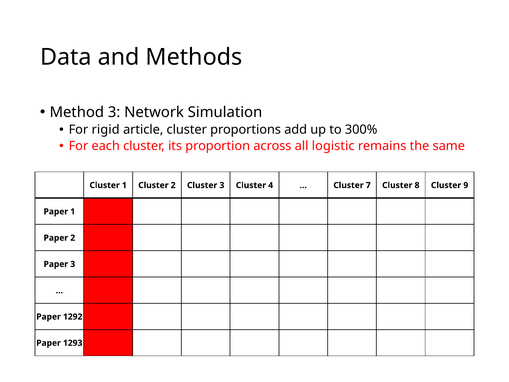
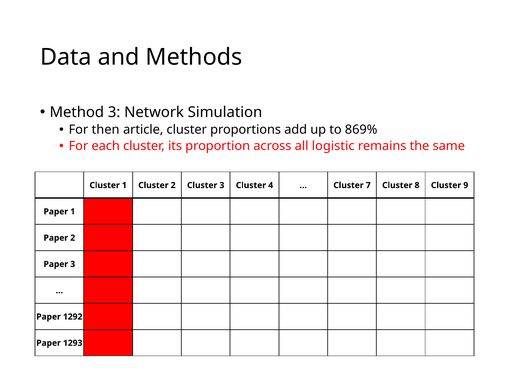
rigid: rigid -> then (106, 130)
300%: 300% -> 869% (361, 130)
